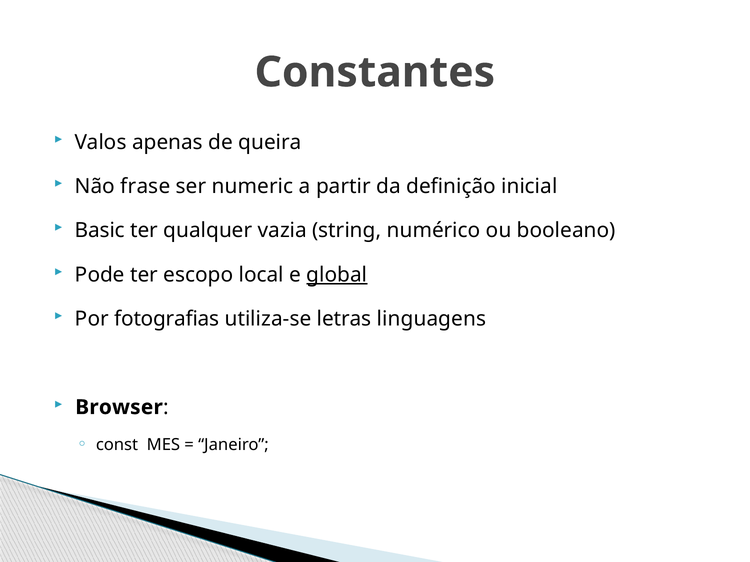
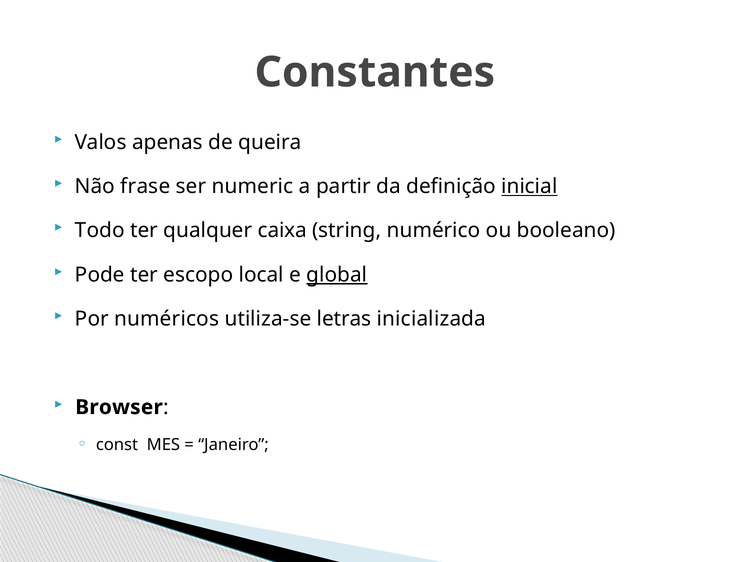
inicial underline: none -> present (529, 187)
Basic: Basic -> Todo (100, 231)
vazia: vazia -> caixa (282, 231)
fotografias: fotografias -> numéricos (167, 319)
linguagens: linguagens -> inicializada (431, 319)
